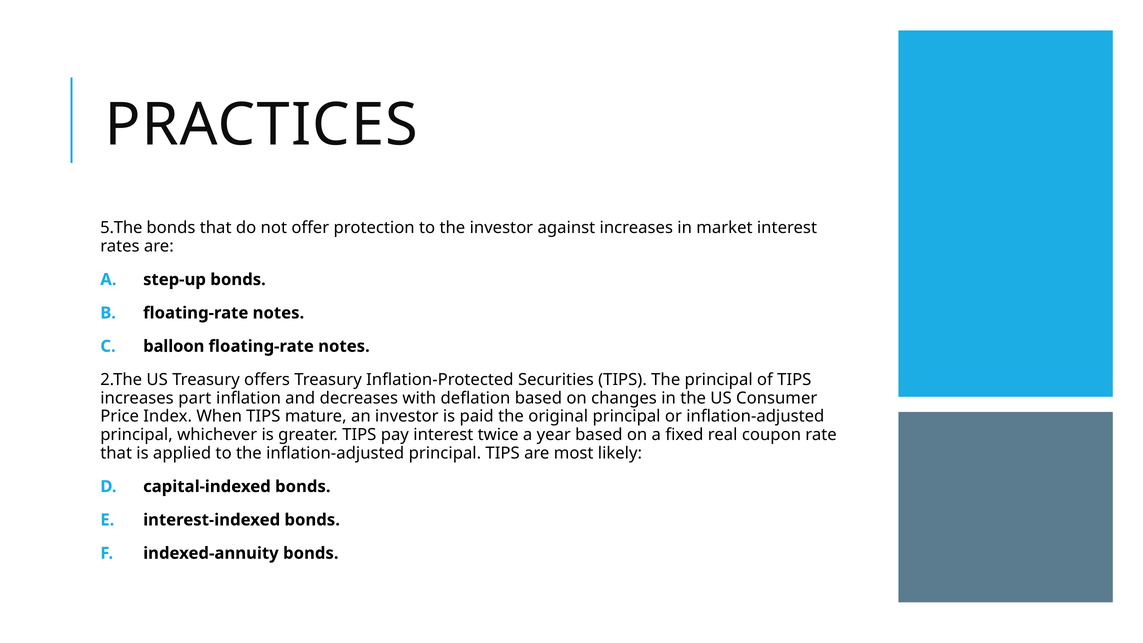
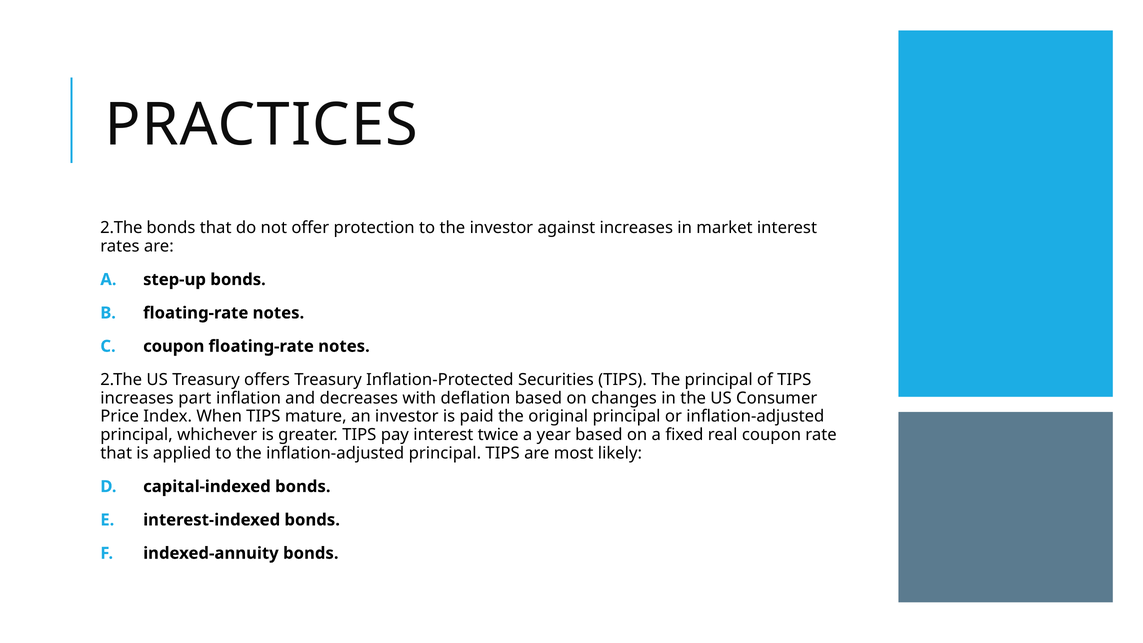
5.The: 5.The -> 2.The (121, 228)
balloon: balloon -> coupon (174, 346)
